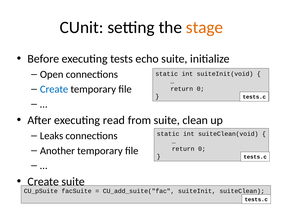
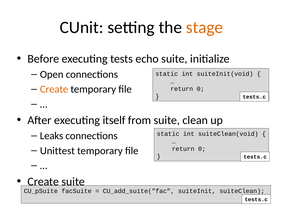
Create colour: blue -> orange (54, 89)
read: read -> itself (114, 120)
Another: Another -> Unittest (57, 151)
